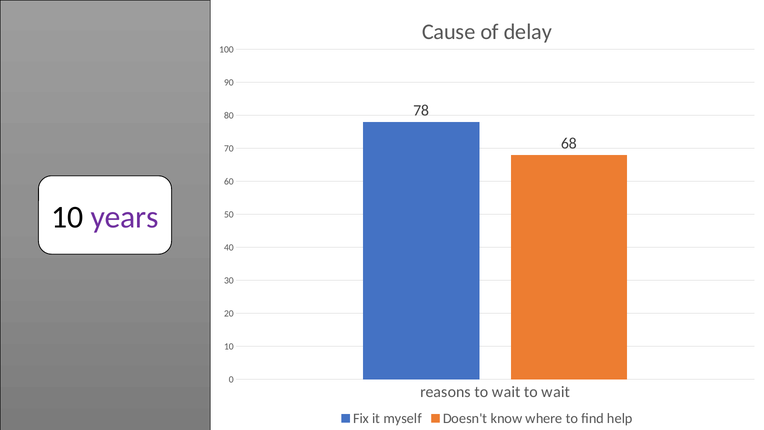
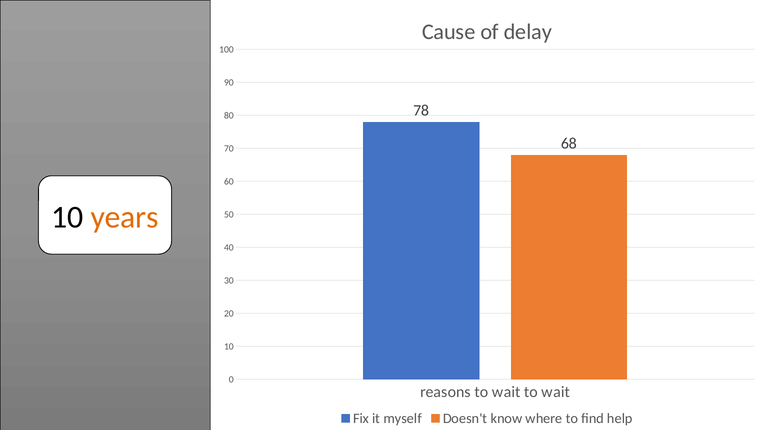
years colour: purple -> orange (125, 217)
